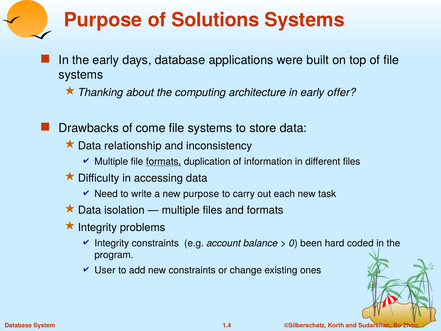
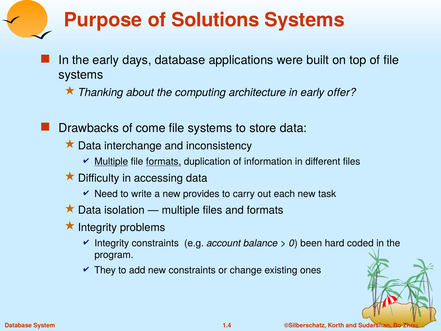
relationship: relationship -> interchange (133, 146)
Multiple underline: none -> present (111, 161)
new purpose: purpose -> provides (201, 194)
User: User -> They (105, 270)
